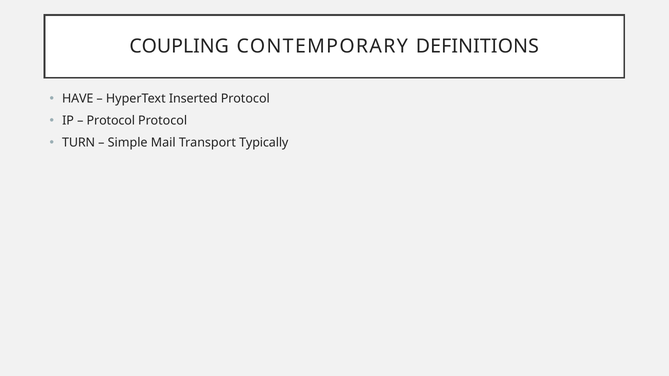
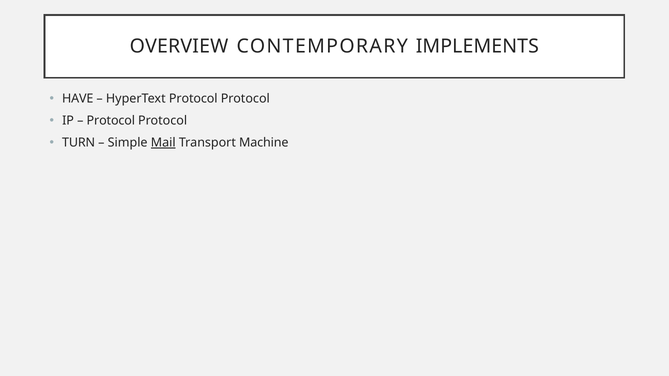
COUPLING: COUPLING -> OVERVIEW (179, 46)
DEFINITIONS: DEFINITIONS -> IMPLEMENTS (477, 46)
HyperText Inserted: Inserted -> Protocol (193, 99)
Mail underline: none -> present (163, 143)
Typically: Typically -> Machine (264, 143)
